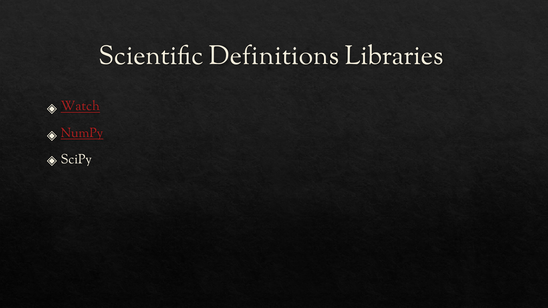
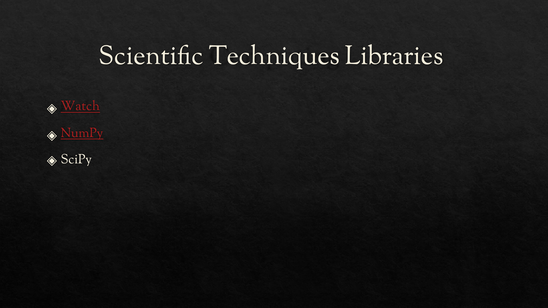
Definitions: Definitions -> Techniques (274, 55)
